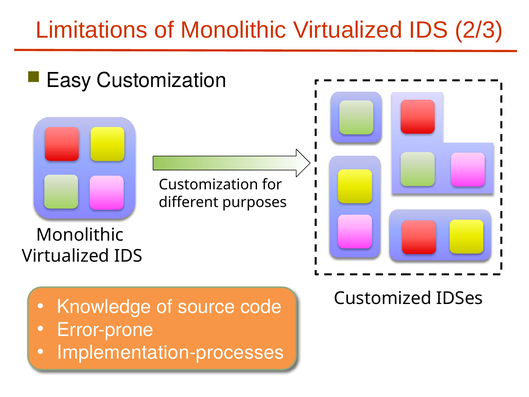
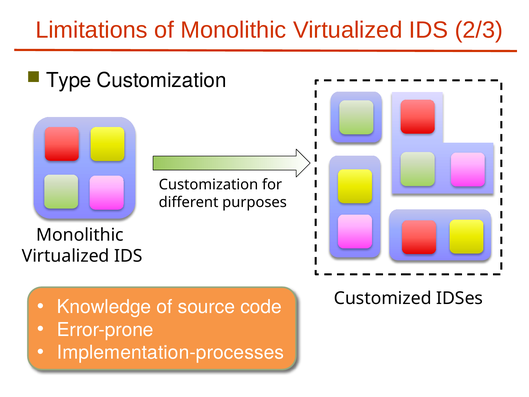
Easy: Easy -> Type (69, 80)
